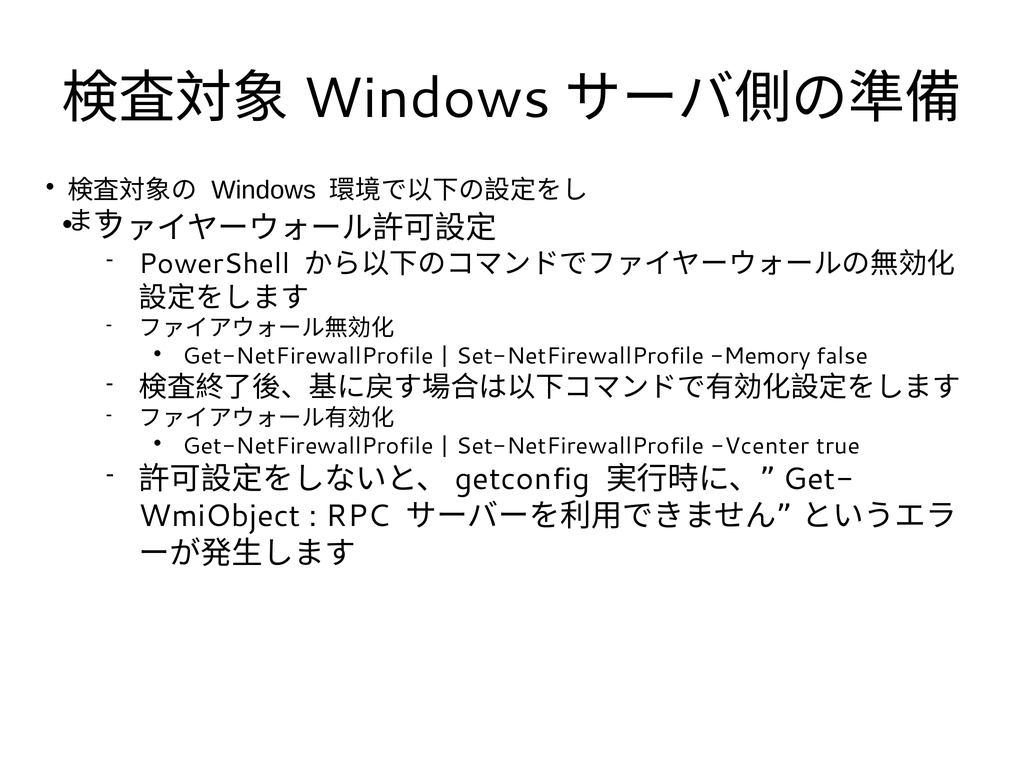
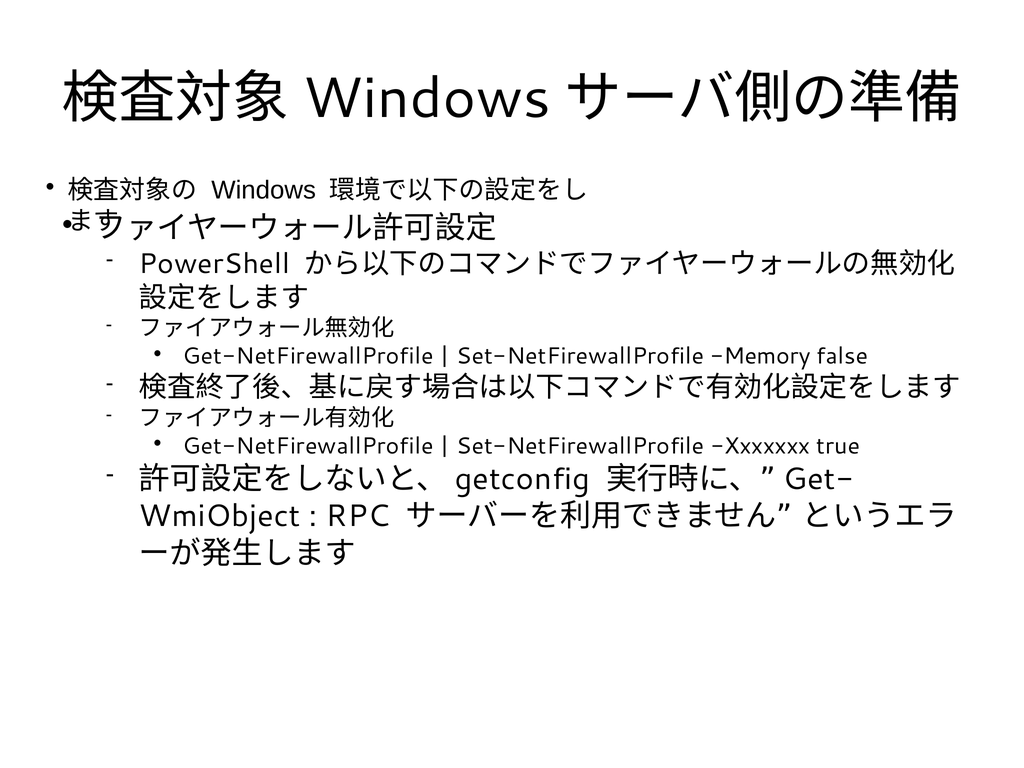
Vcenter: Vcenter -> Xxxxxxx (760, 446)
